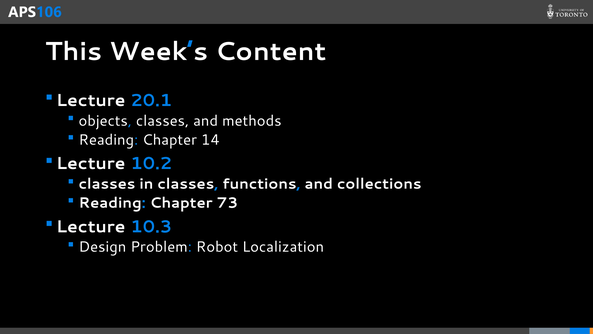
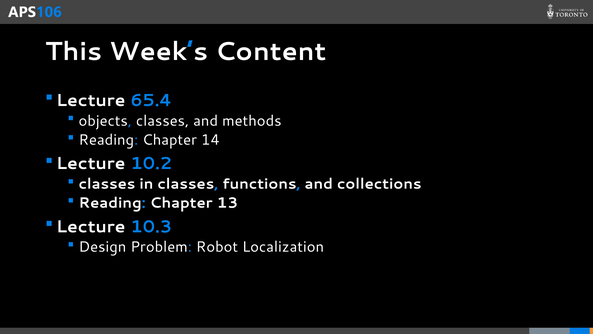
20.1: 20.1 -> 65.4 (151, 100)
73: 73 -> 13 (227, 203)
